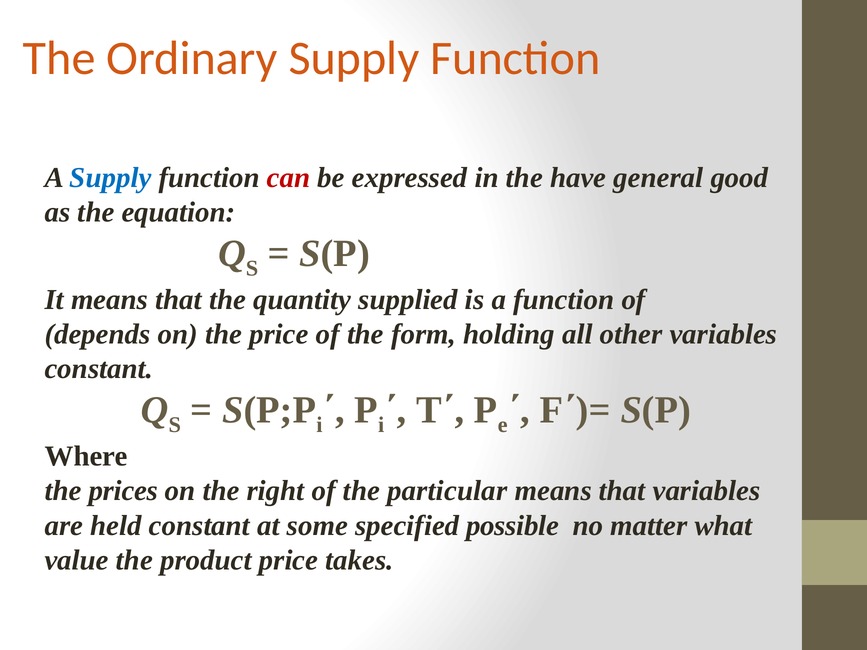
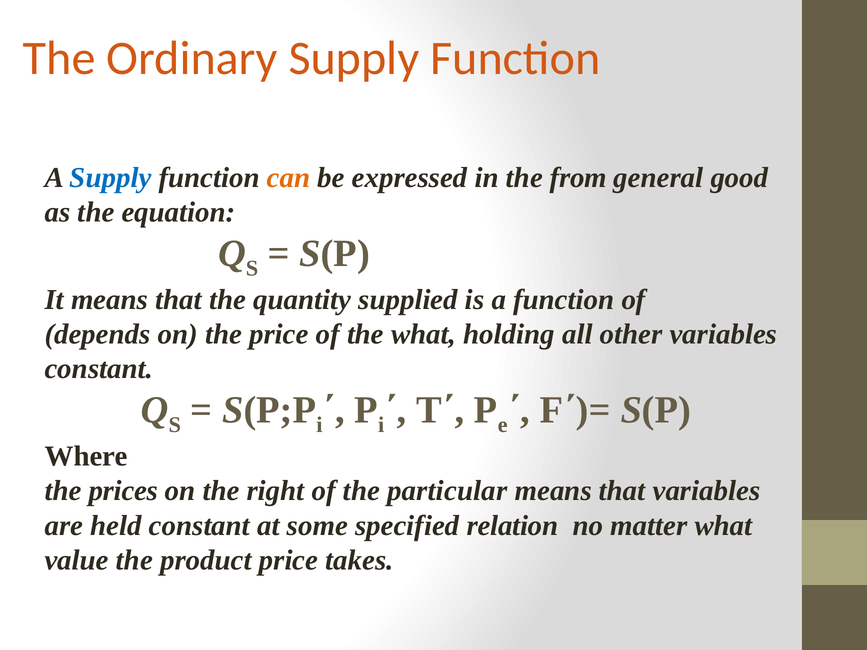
can colour: red -> orange (289, 178)
have: have -> from (578, 178)
the form: form -> what (424, 334)
possible: possible -> relation (512, 526)
